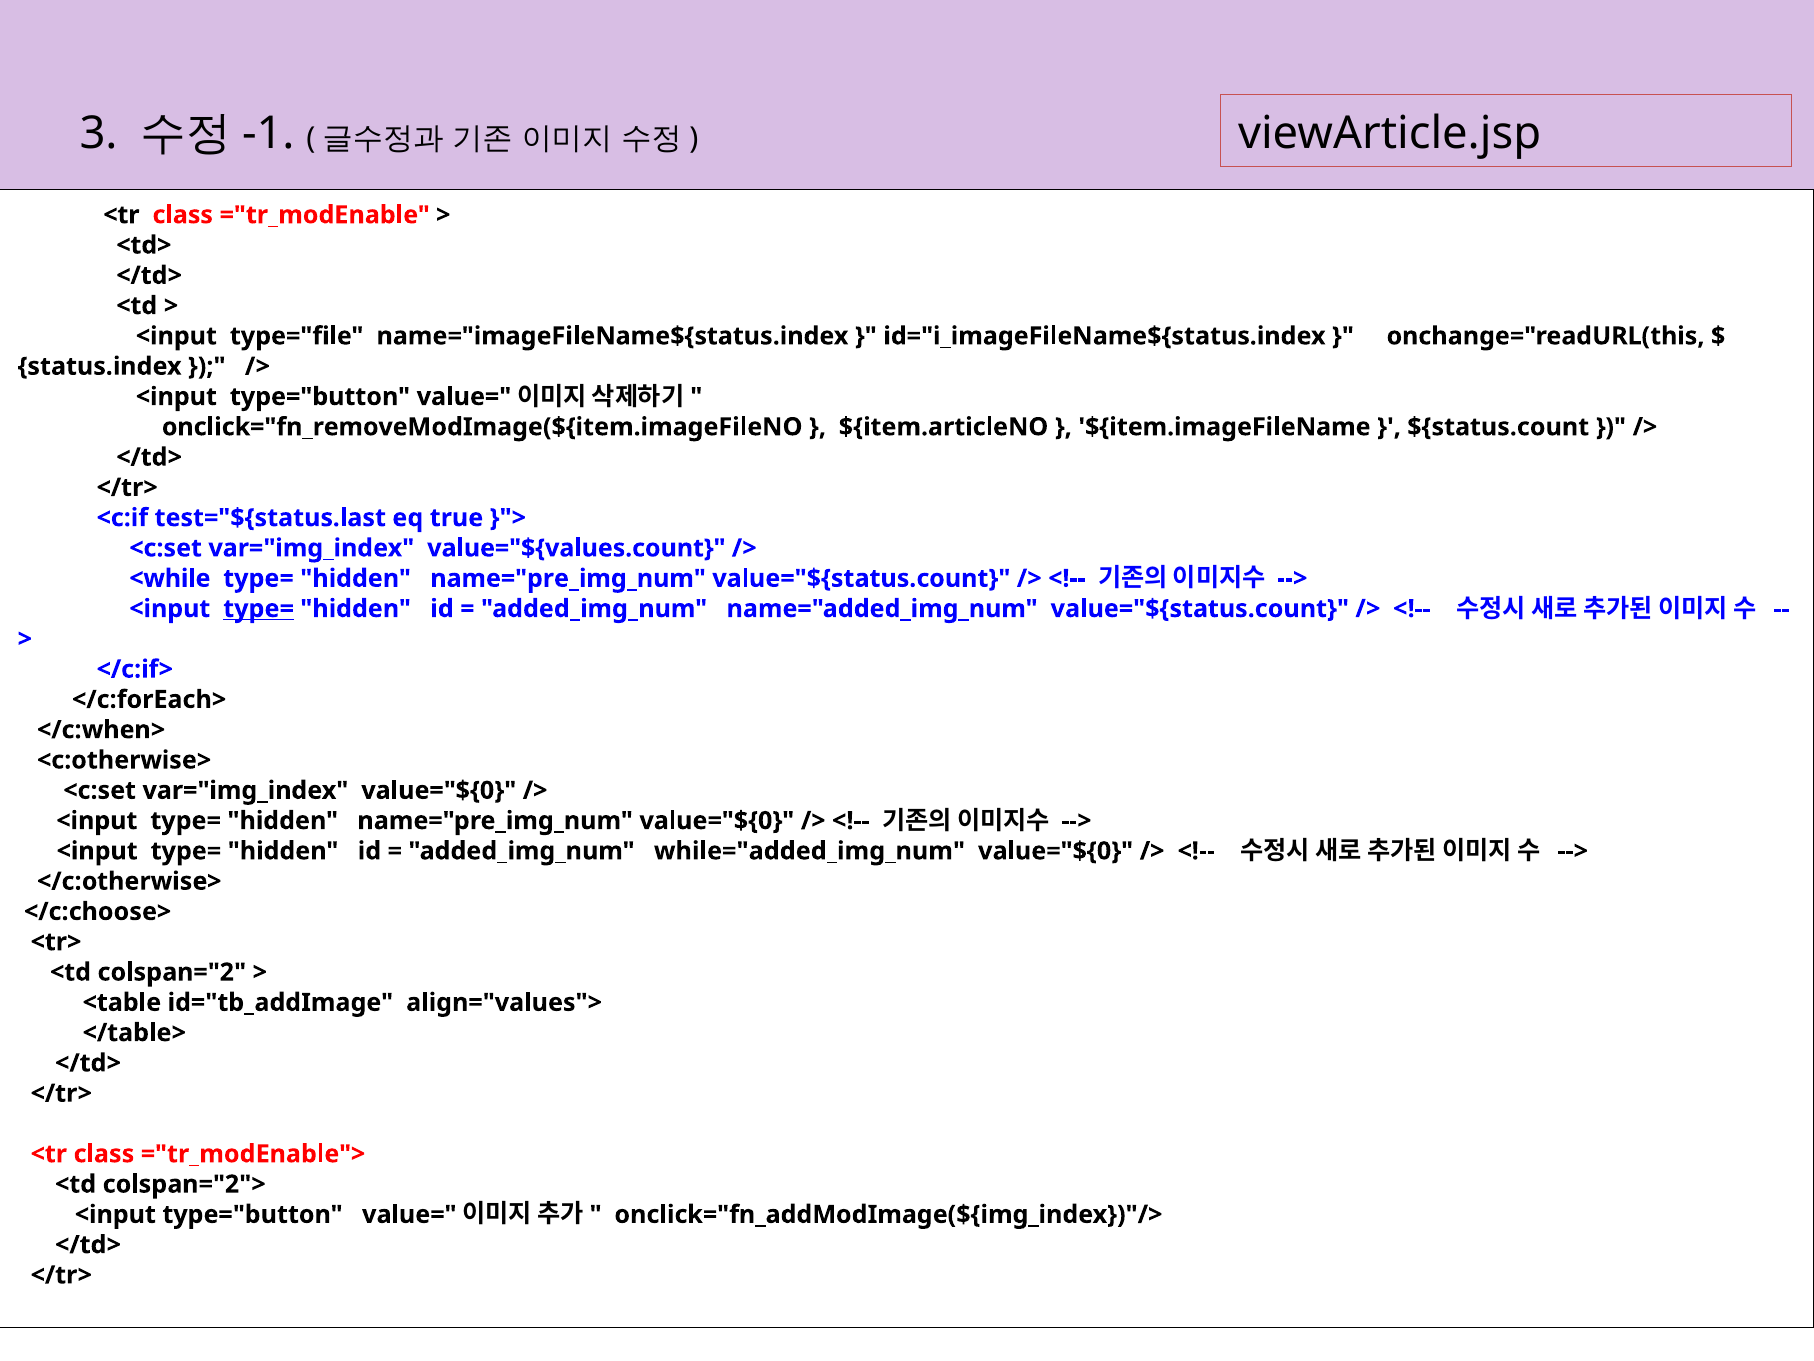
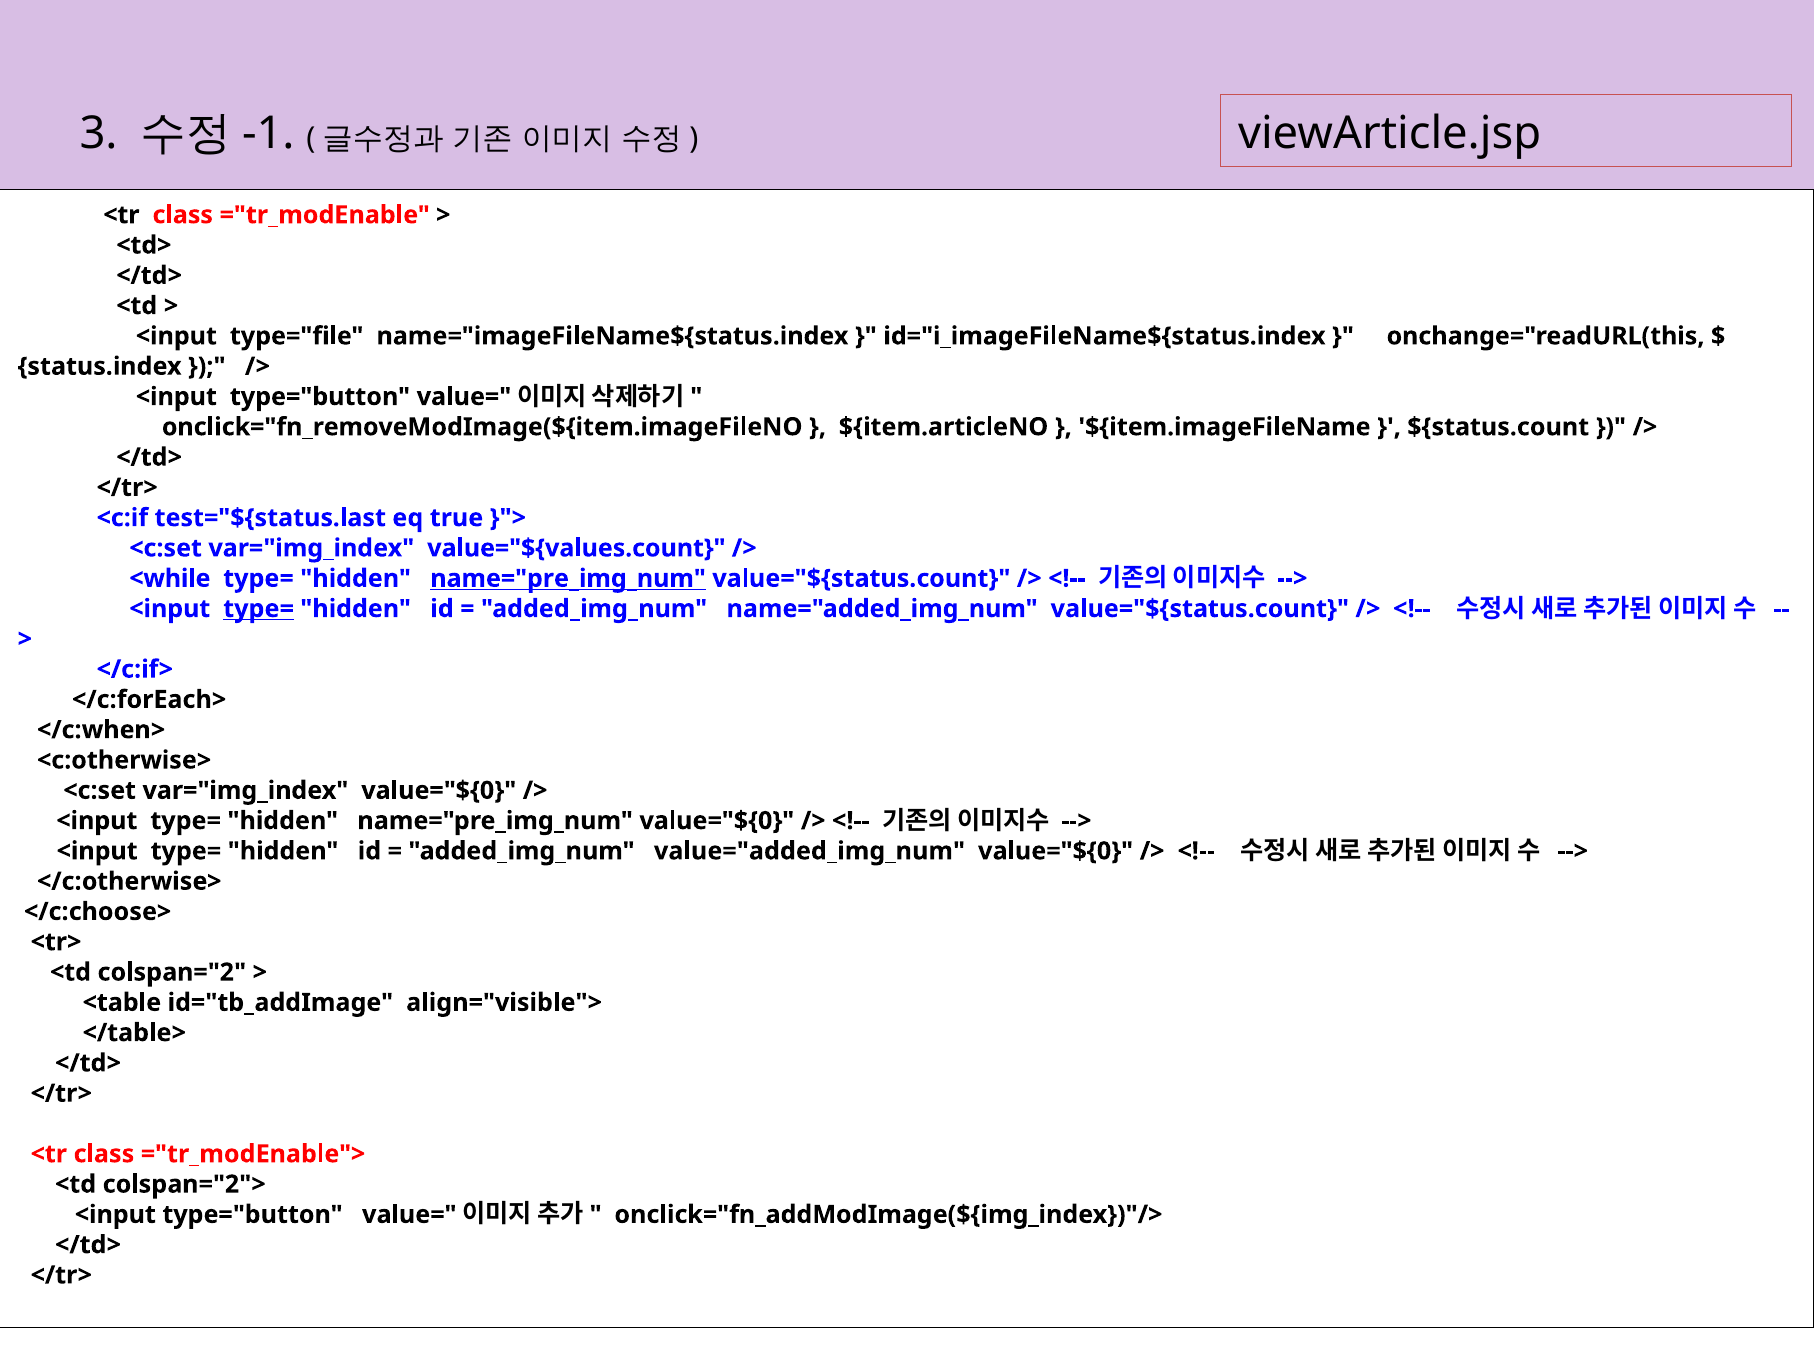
name="pre_img_num underline: none -> present (568, 578)
while="added_img_num: while="added_img_num -> value="added_img_num (809, 851)
align="values">: align="values"> -> align="visible"> (504, 1002)
